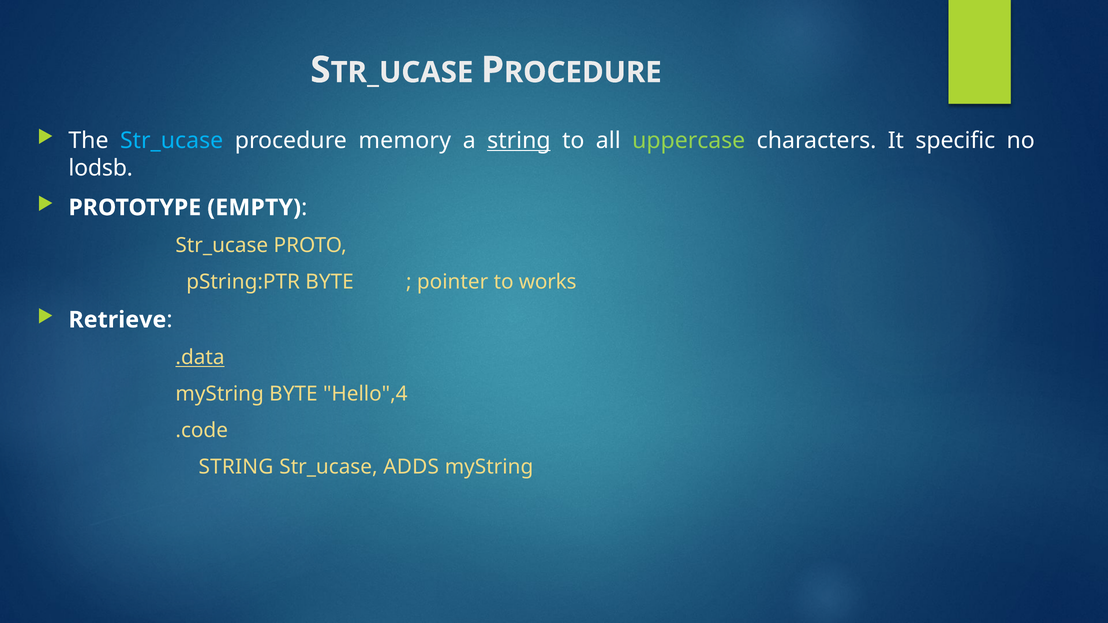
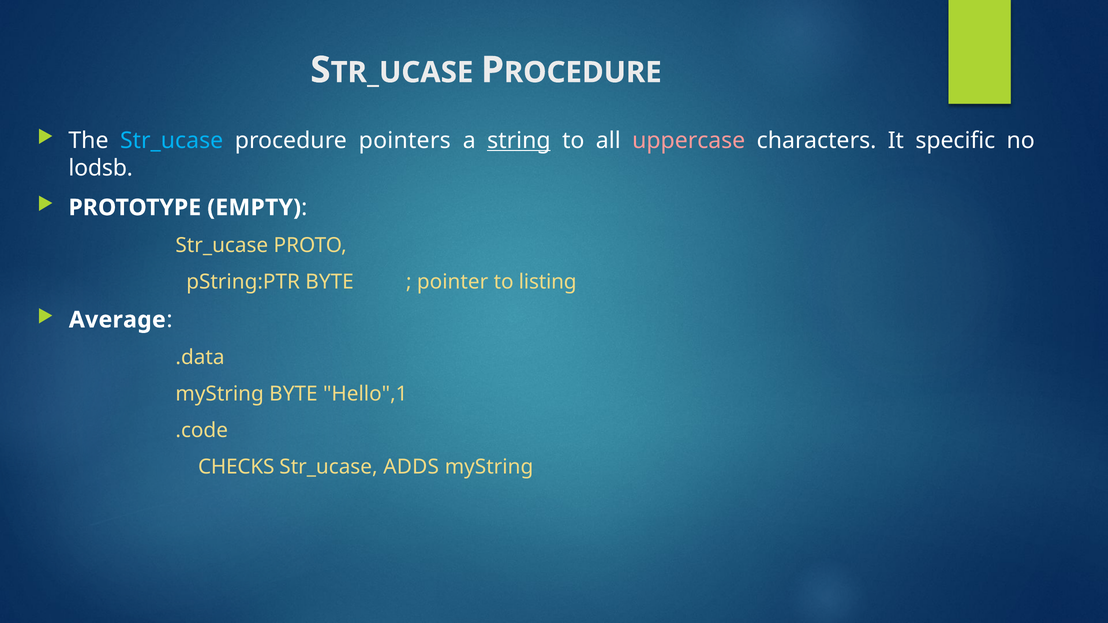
memory: memory -> pointers (405, 141)
uppercase colour: light green -> pink (689, 141)
works: works -> listing (548, 282)
Retrieve: Retrieve -> Average (117, 320)
.data underline: present -> none (200, 358)
Hello",4: Hello",4 -> Hello",1 (365, 394)
STRING: STRING -> CHECKS (236, 467)
